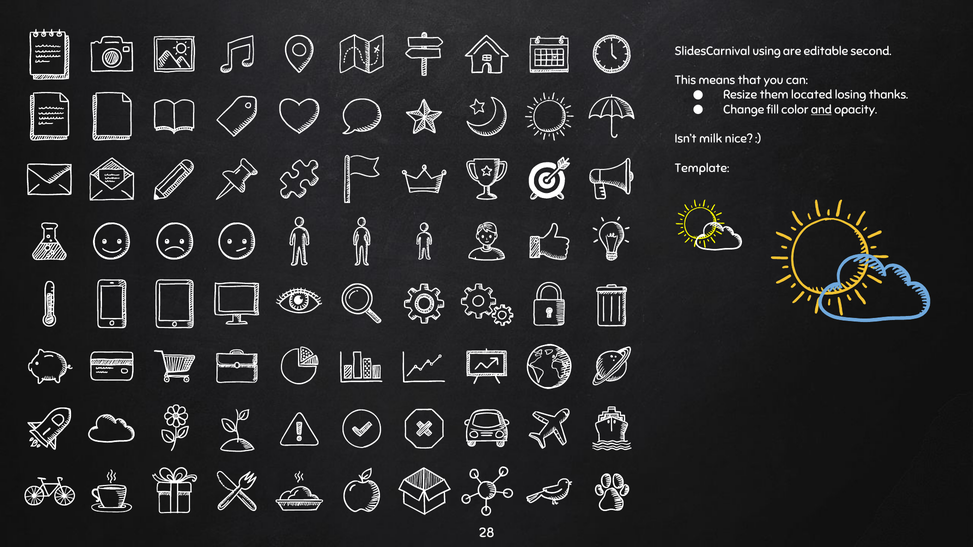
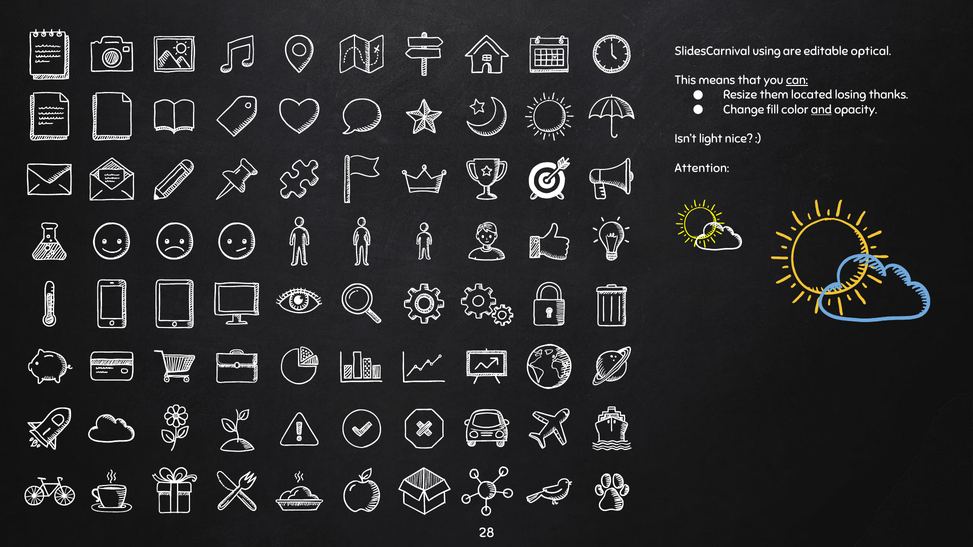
second: second -> optical (871, 51)
can underline: none -> present (797, 80)
milk: milk -> light (711, 139)
Template: Template -> Attention (702, 168)
